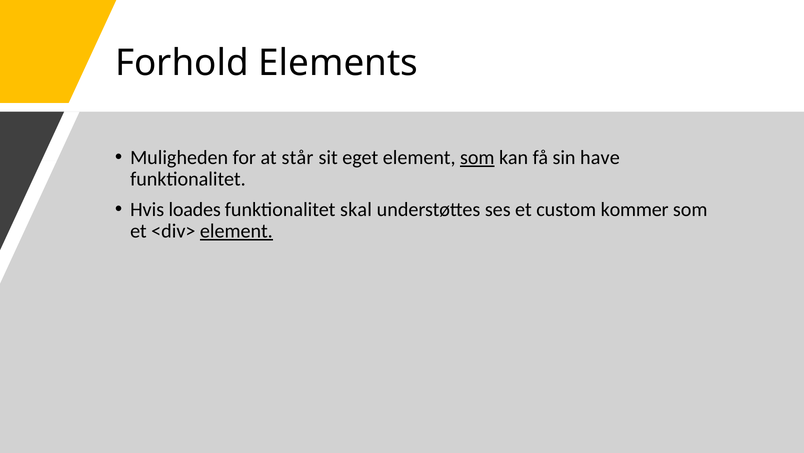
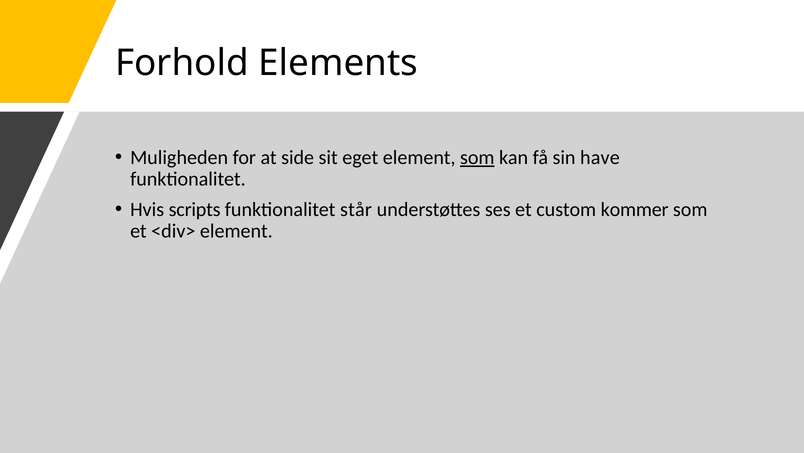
står: står -> side (298, 157)
loades: loades -> scripts (195, 209)
skal: skal -> står (356, 209)
element underline: present -> none (236, 231)
